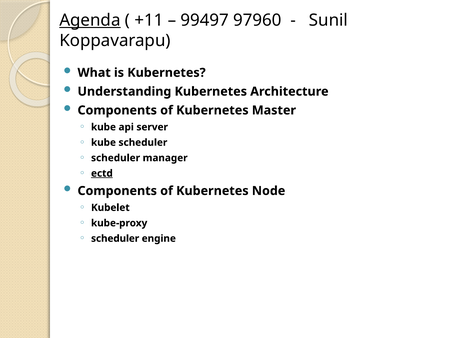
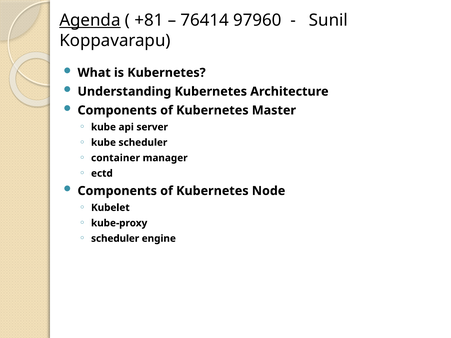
+11: +11 -> +81 (149, 20)
99497: 99497 -> 76414 (205, 20)
scheduler: scheduler -> container (116, 158)
ectd underline: present -> none (102, 174)
